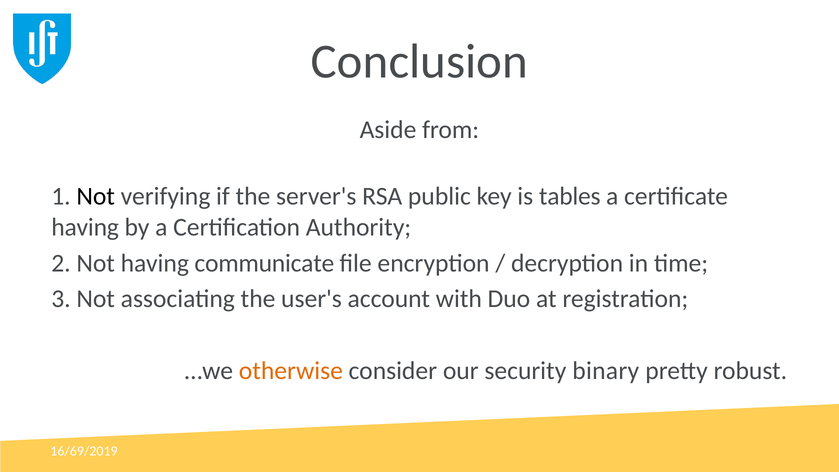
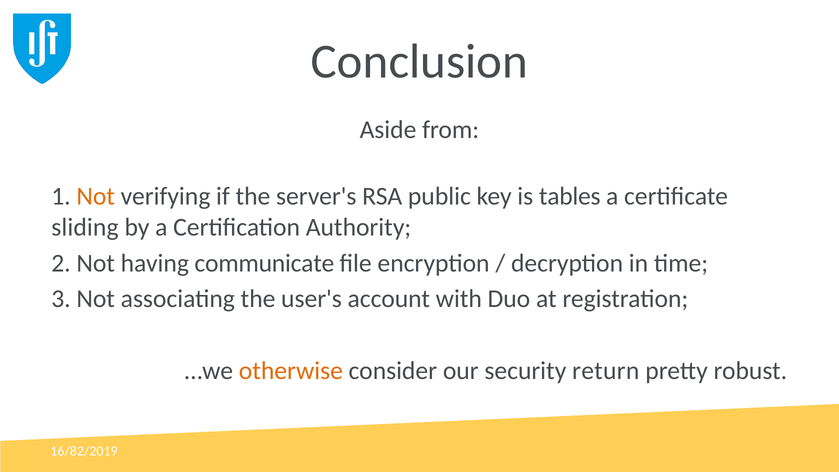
Not colour: black -> orange (96, 196)
having: having -> sliding (85, 227)
binary: binary -> return (606, 371)
16/69/2019: 16/69/2019 -> 16/82/2019 (84, 451)
